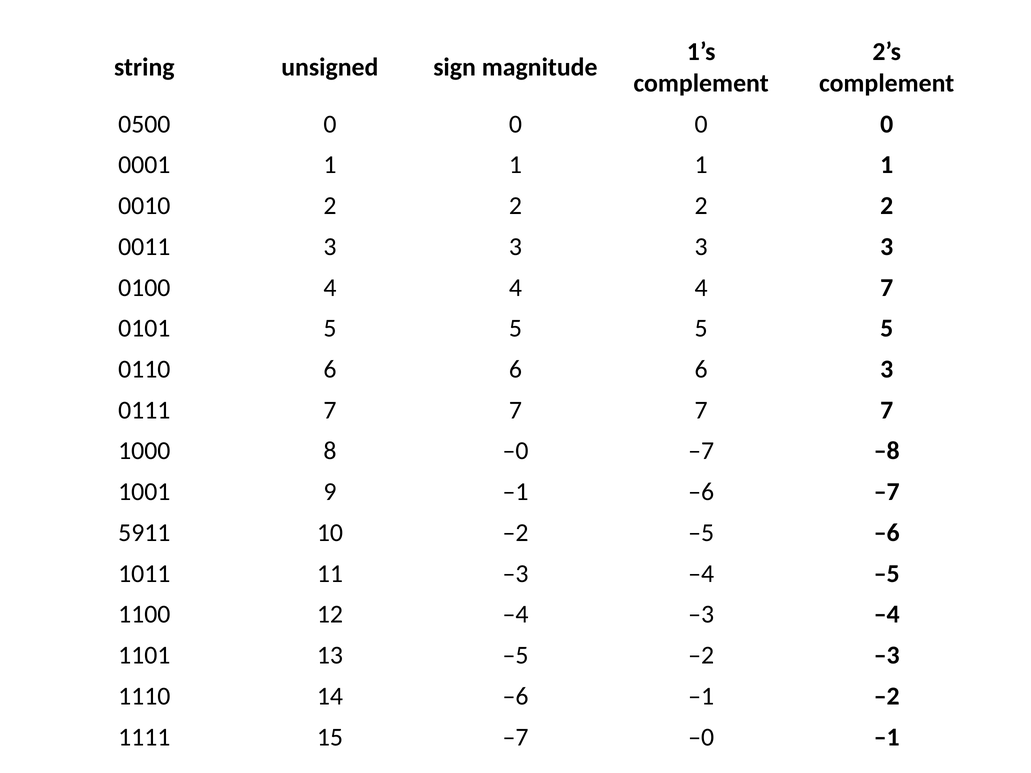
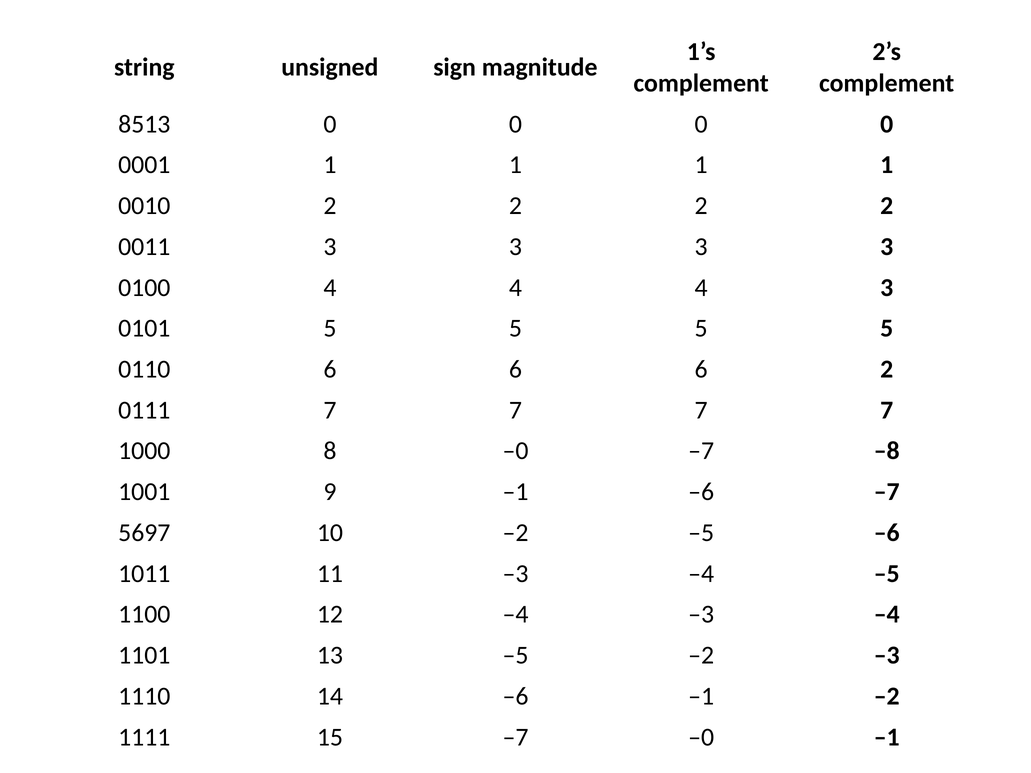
0500: 0500 -> 8513 (144, 124)
4 7: 7 -> 3 (887, 288)
6 3: 3 -> 2 (887, 369)
5911: 5911 -> 5697 (144, 533)
